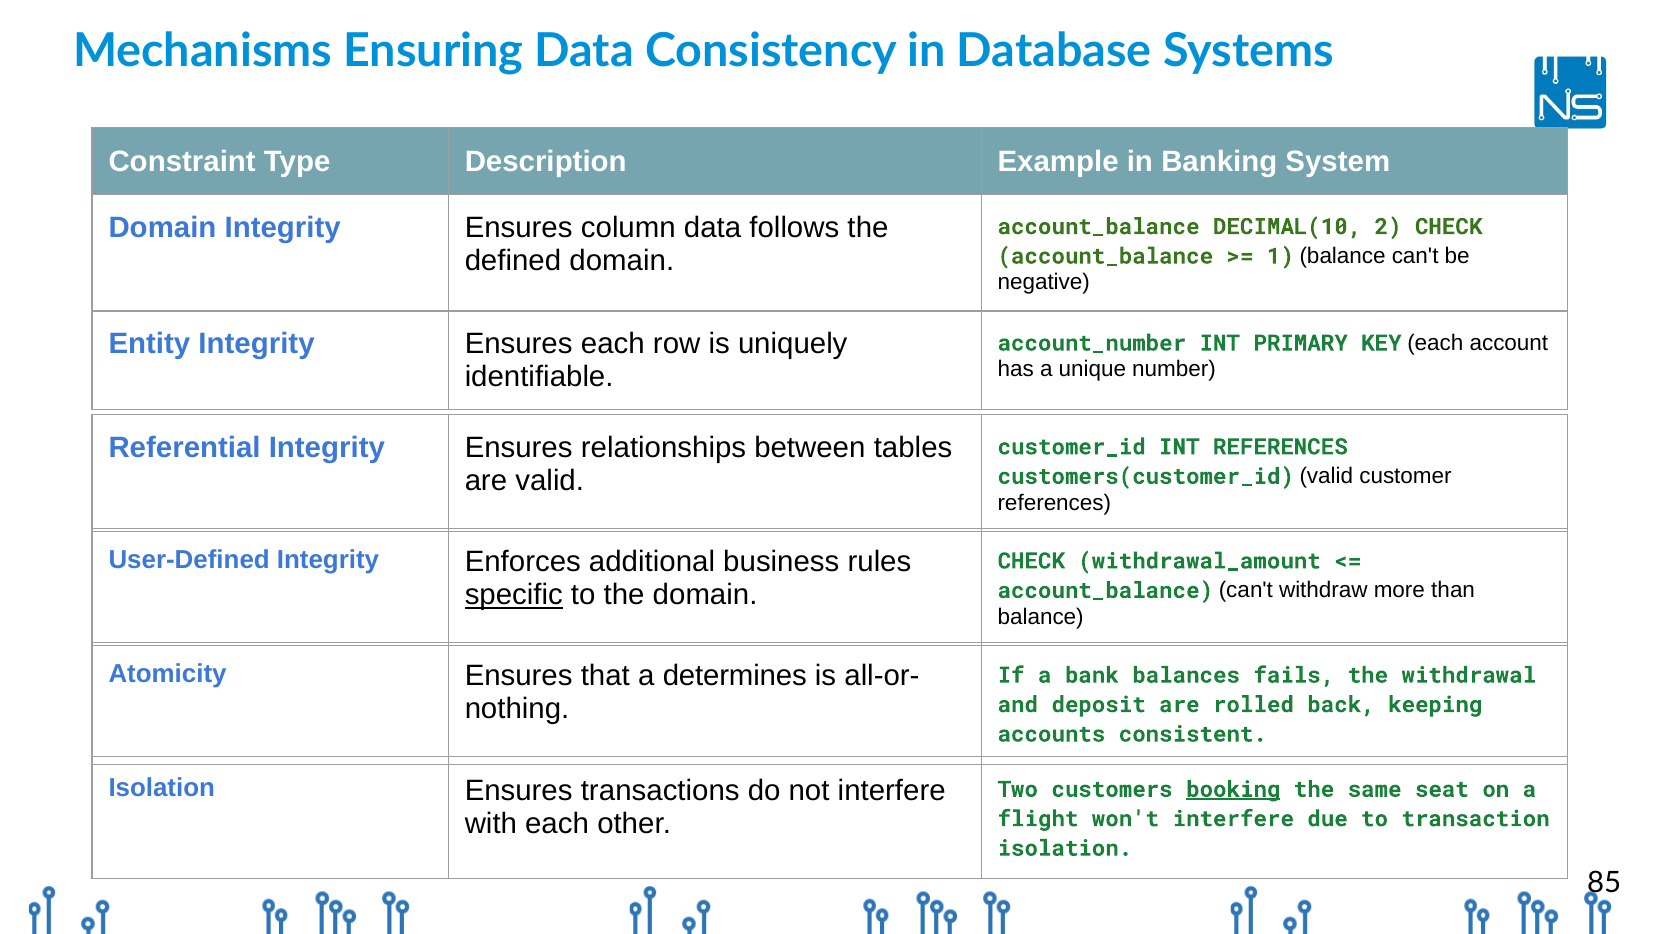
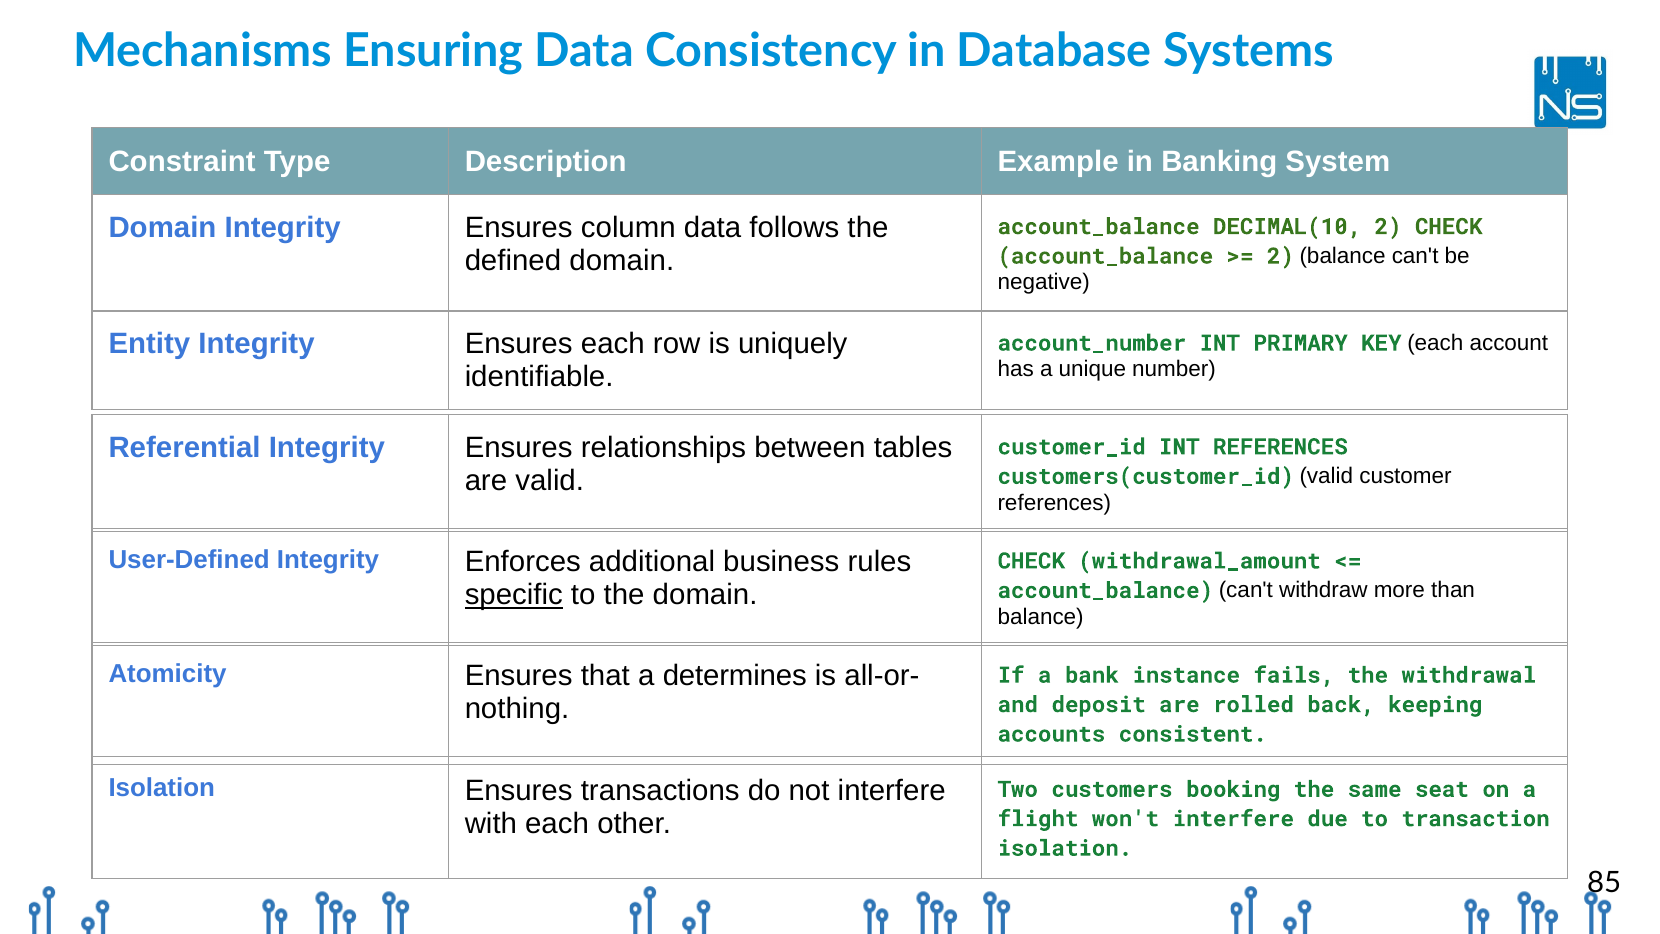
1: 1 -> 2 (1280, 256)
balances: balances -> instance (1186, 675)
booking underline: present -> none (1233, 789)
